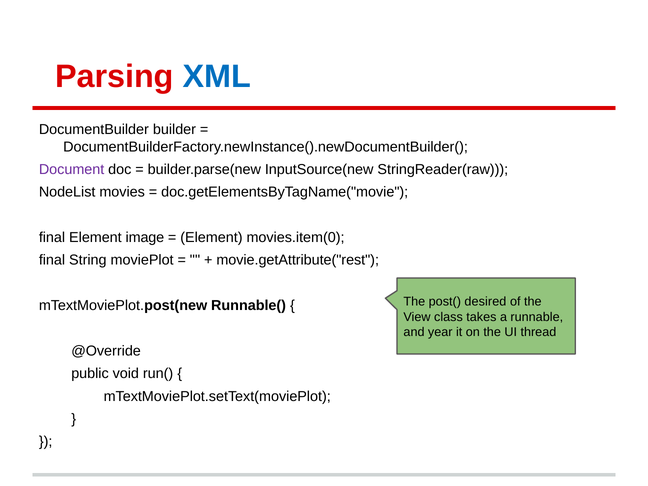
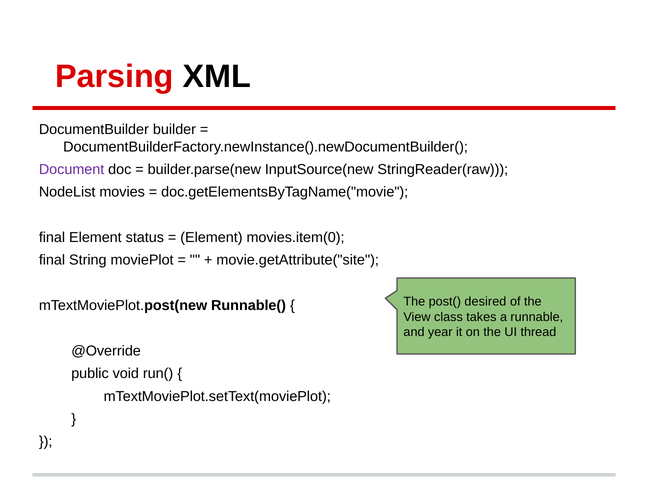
XML colour: blue -> black (217, 77)
image: image -> status (145, 238)
movie.getAttribute("rest: movie.getAttribute("rest -> movie.getAttribute("site (298, 260)
